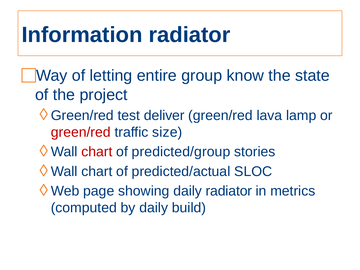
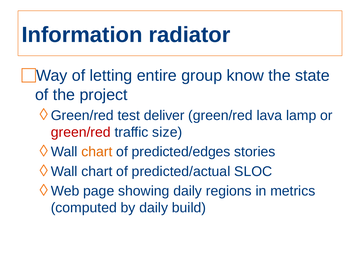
chart colour: red -> orange (97, 152)
predicted/group: predicted/group -> predicted/edges (181, 152)
daily radiator: radiator -> regions (229, 191)
